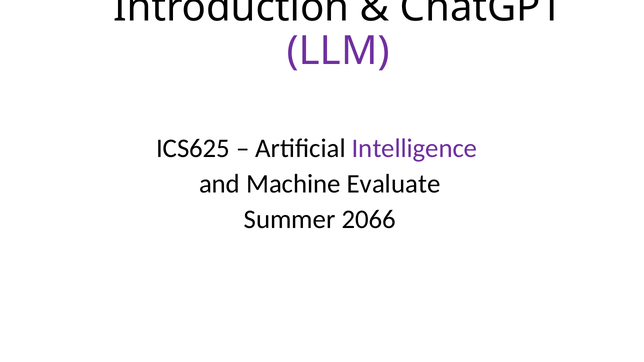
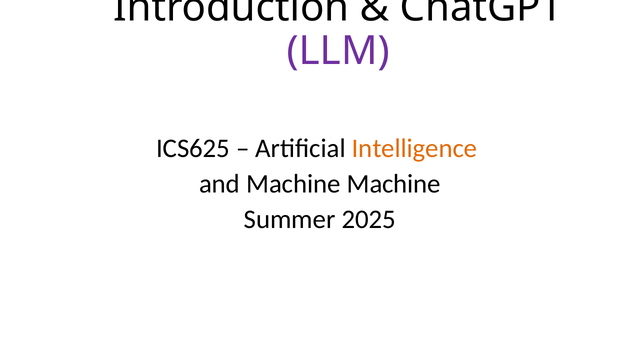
Intelligence colour: purple -> orange (415, 148)
Machine Evaluate: Evaluate -> Machine (394, 184)
2066: 2066 -> 2025 (369, 220)
